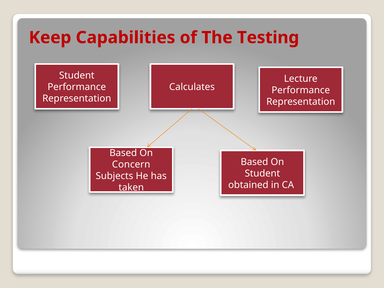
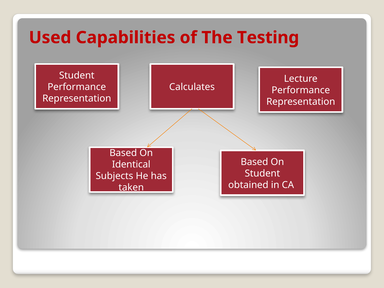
Keep: Keep -> Used (50, 38)
Concern: Concern -> Identical (131, 165)
